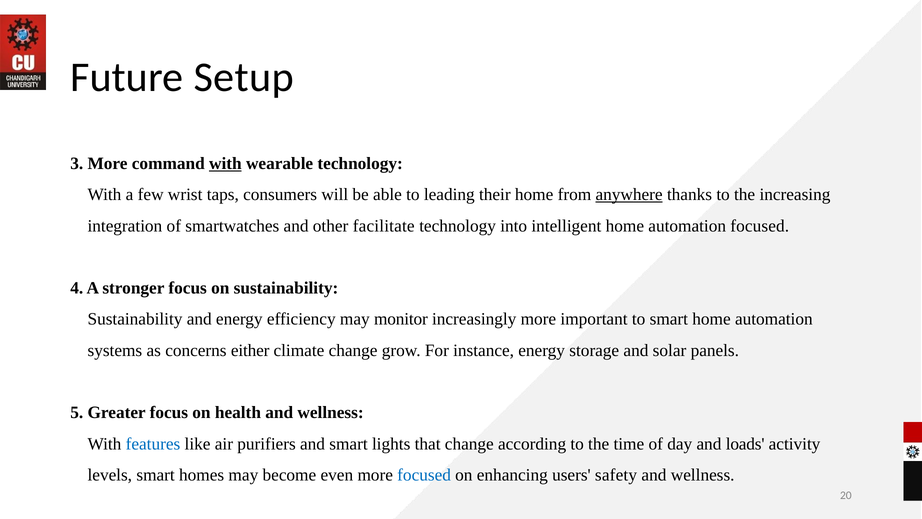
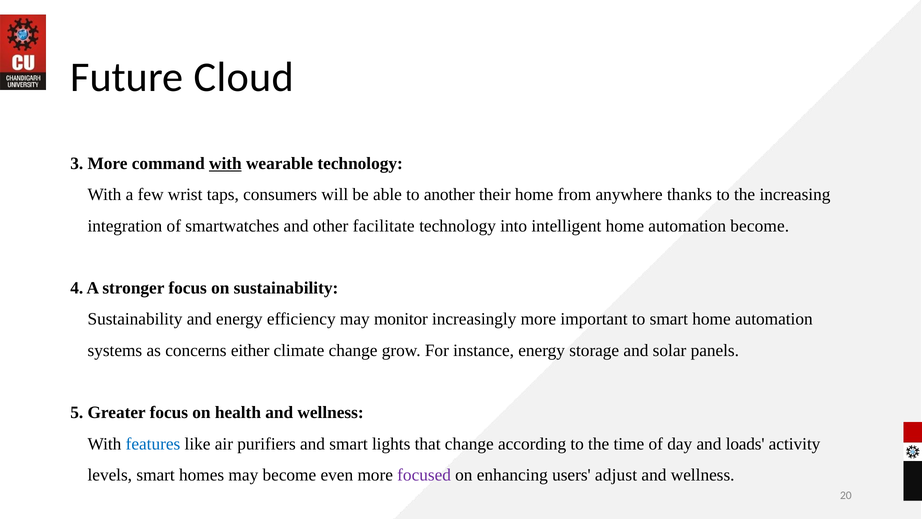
Setup: Setup -> Cloud (244, 77)
leading: leading -> another (449, 195)
anywhere underline: present -> none (629, 195)
automation focused: focused -> become (760, 226)
focused colour: blue -> purple (424, 475)
safety: safety -> adjust (616, 475)
